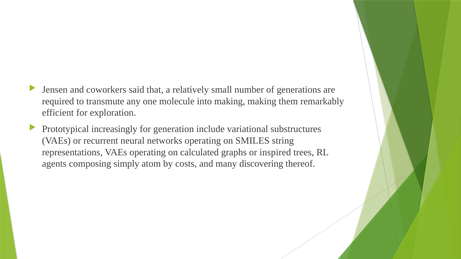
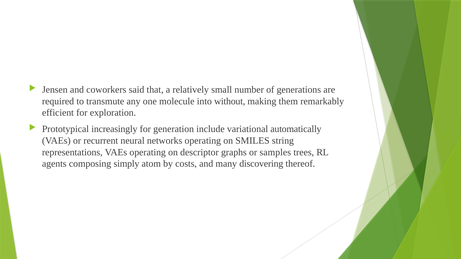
into making: making -> without (230, 101)
substructures: substructures -> automatically (296, 129)
calculated: calculated -> descriptor (199, 152)
inspired: inspired -> samples (275, 152)
